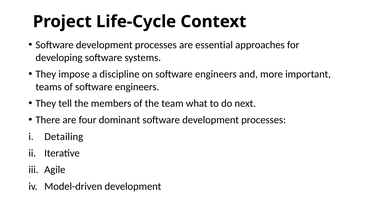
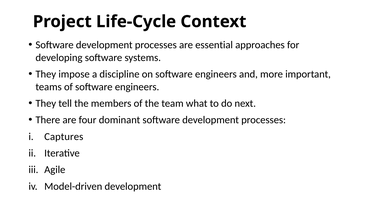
Detailing: Detailing -> Captures (64, 136)
